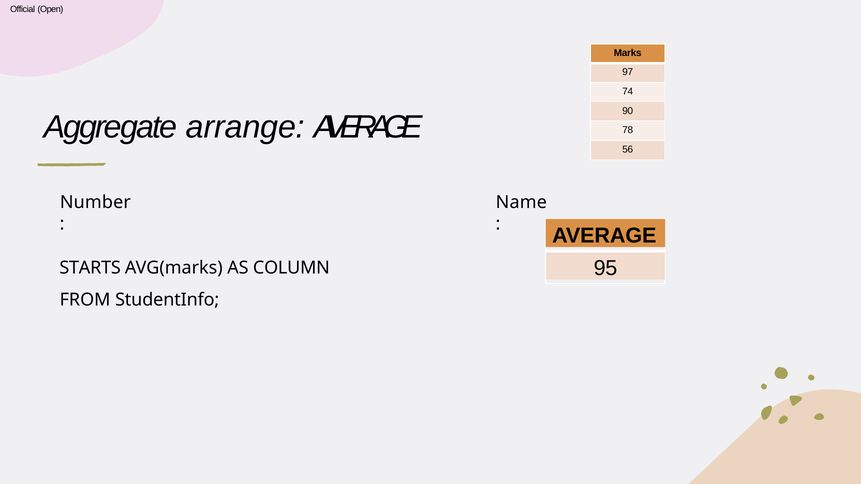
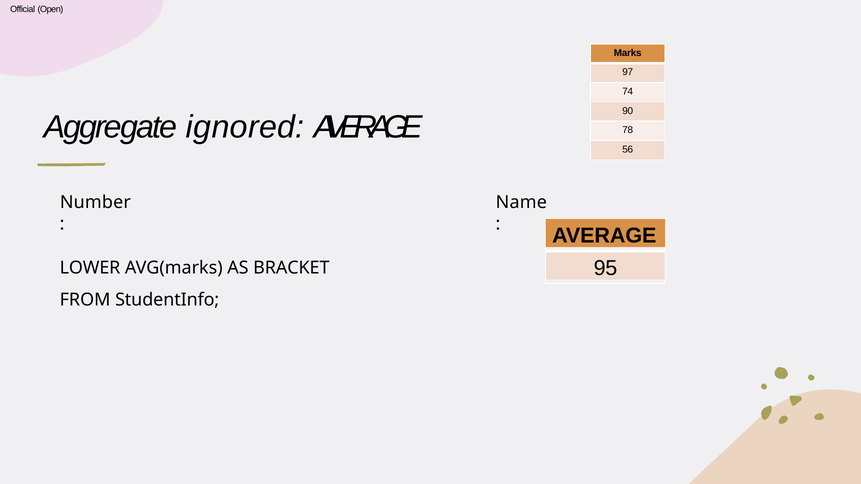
arrange: arrange -> ignored (245, 127)
STARTS: STARTS -> LOWER (90, 268)
COLUMN: COLUMN -> BRACKET (291, 268)
